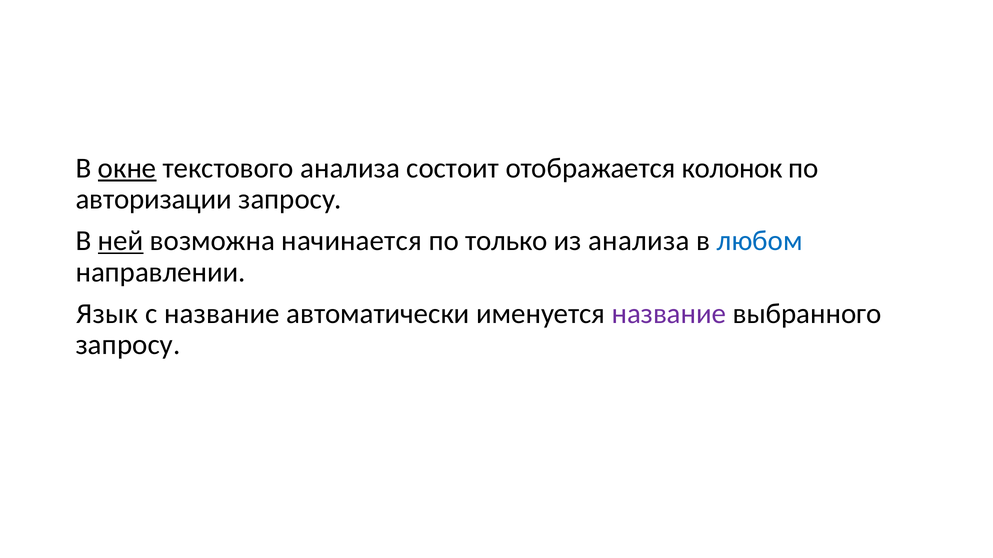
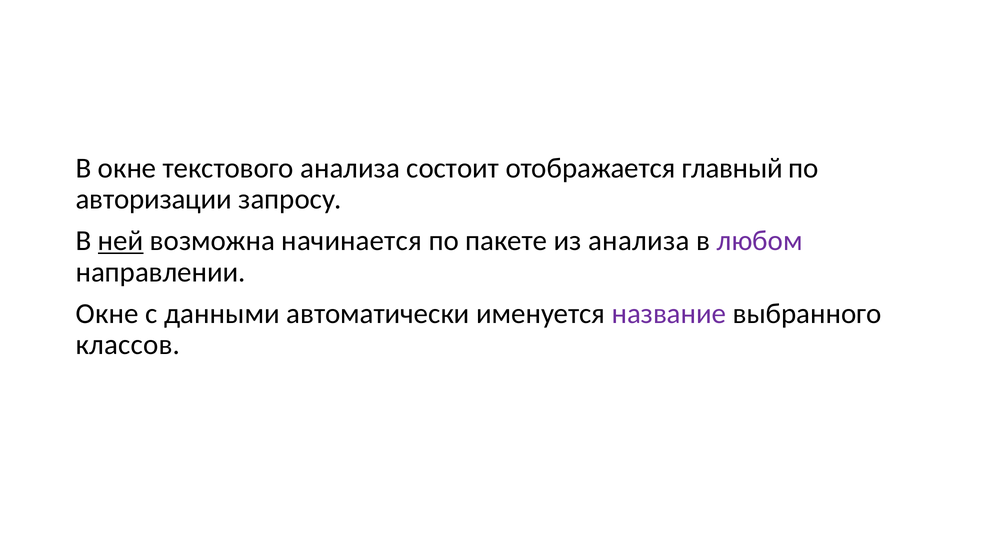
окне underline: present -> none (127, 168)
колонок: колонок -> главный (732, 168)
только: только -> пакете (506, 241)
любом colour: blue -> purple (760, 241)
Язык: Язык -> Окне (107, 314)
с название: название -> данными (222, 314)
запросу: запросу -> классов (128, 345)
